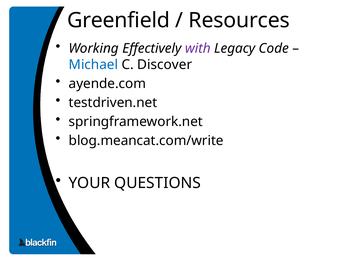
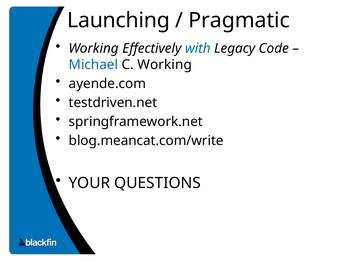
Greenfield: Greenfield -> Launching (118, 20)
Resources: Resources -> Pragmatic (239, 20)
with colour: purple -> blue (198, 49)
C Discover: Discover -> Working (165, 65)
